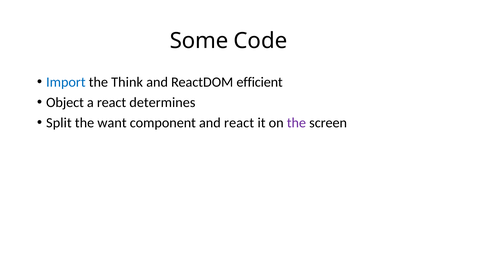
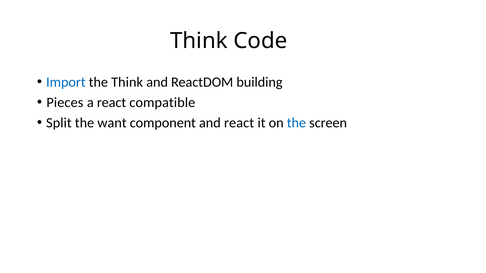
Some: Some -> Think (199, 41)
efficient: efficient -> building (260, 82)
Object: Object -> Pieces (65, 103)
determines: determines -> compatible (162, 103)
the colour: purple -> blue (296, 123)
